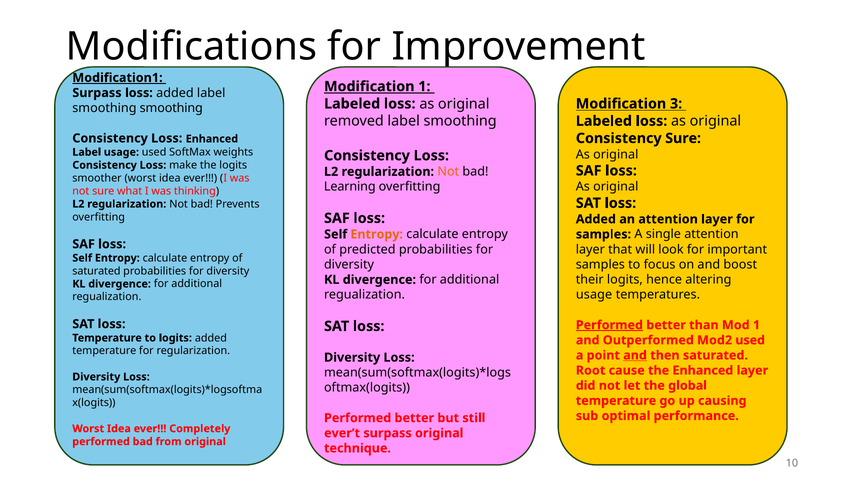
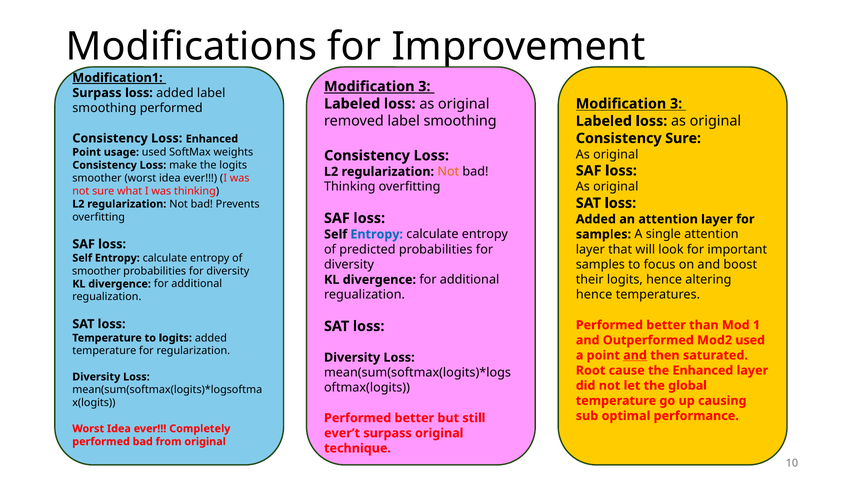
1: 1 -> 3 (424, 86)
smoothing smoothing: smoothing -> performed (171, 108)
Label: Label -> Point (87, 152)
Learning: Learning -> Thinking (350, 187)
Entropy colour: orange -> blue (377, 234)
saturated: saturated -> smoother (96, 271)
usage: usage -> hence (594, 295)
Performed underline: present -> none (609, 325)
